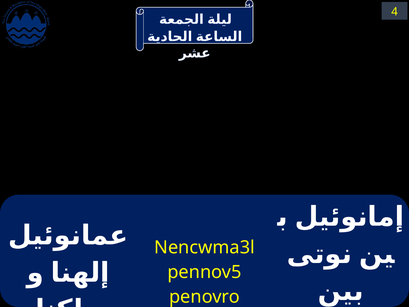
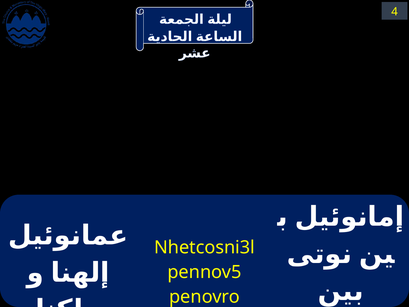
Nencwma3l: Nencwma3l -> Nhetcosni3l (205, 247)
